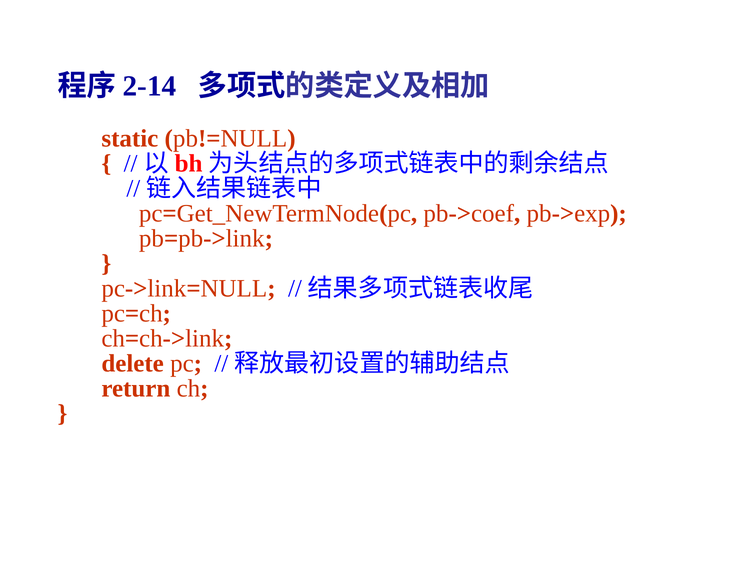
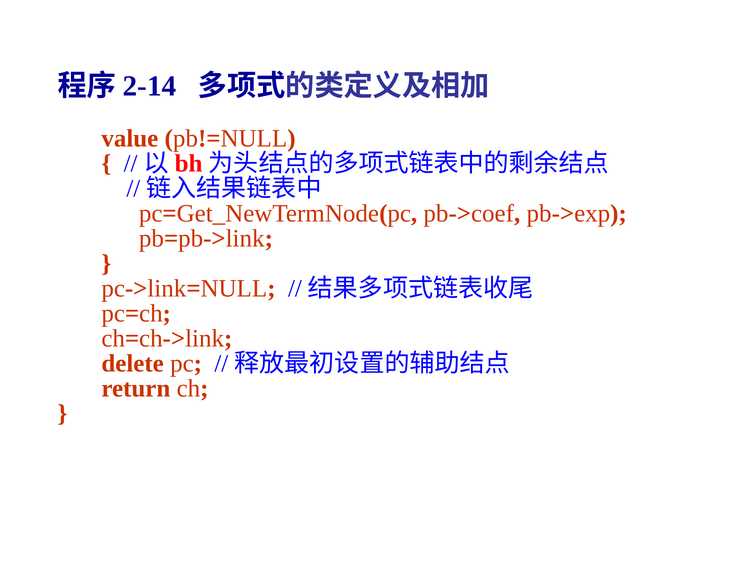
static: static -> value (130, 138)
